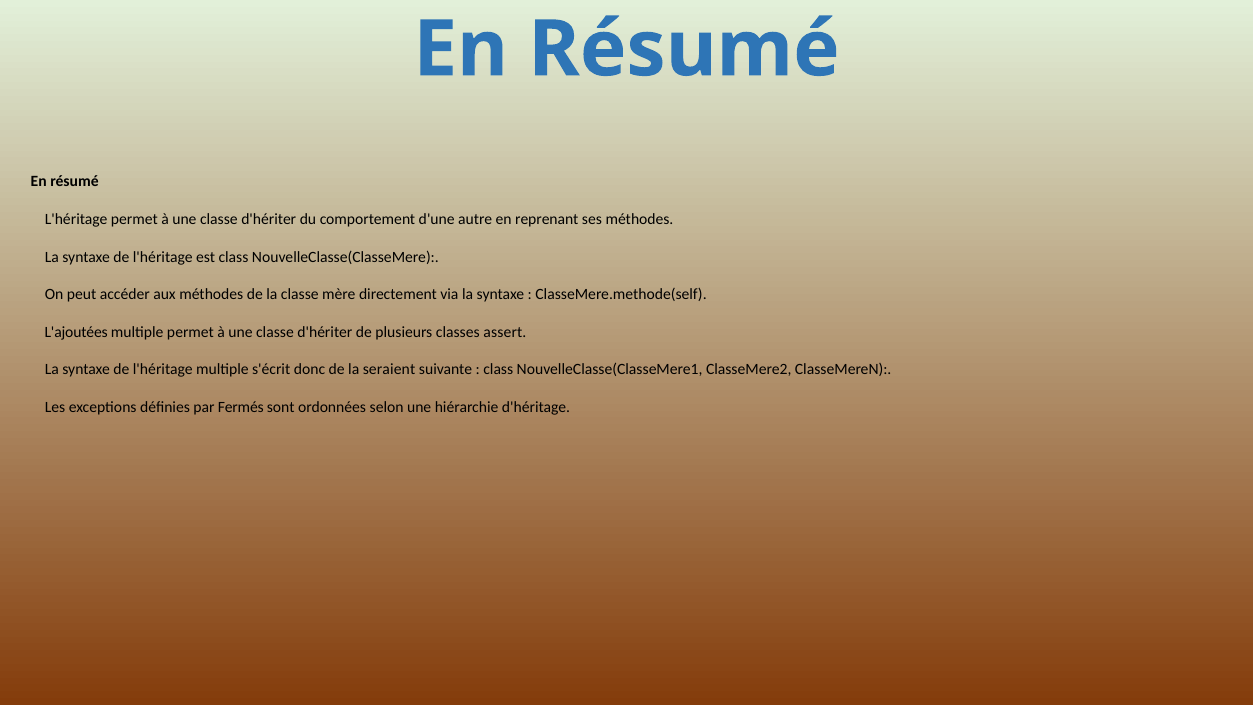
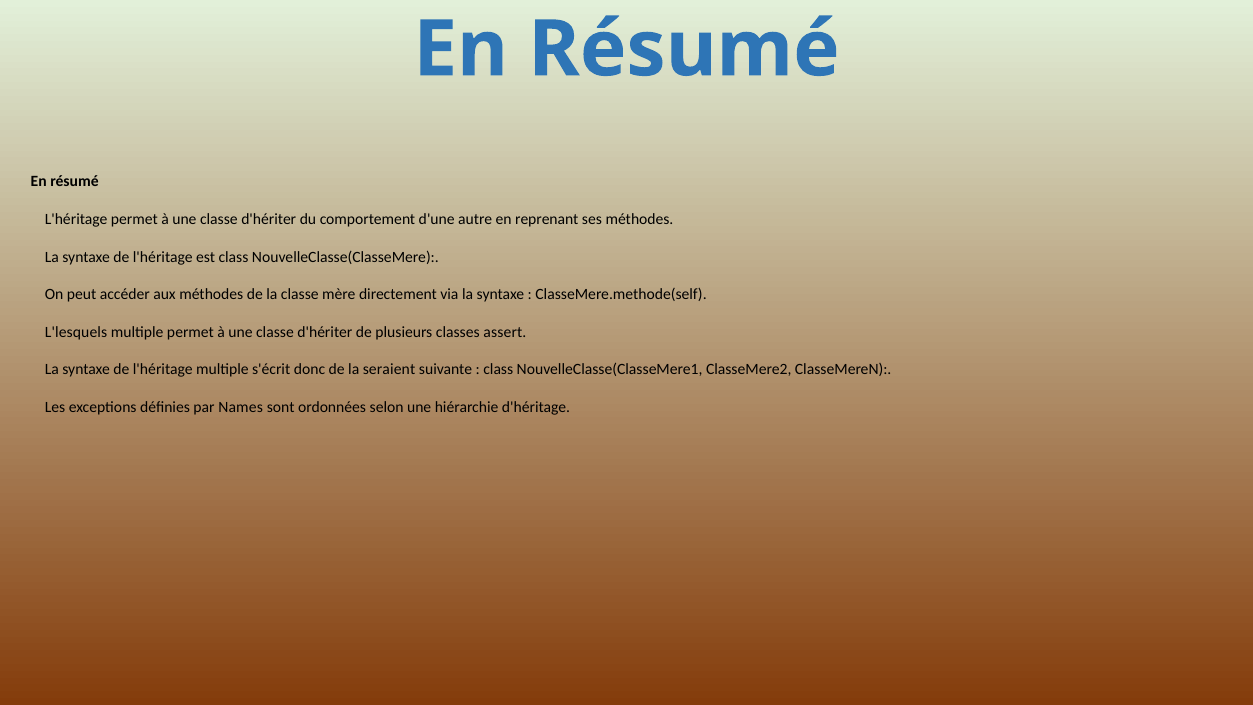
L'ajoutées: L'ajoutées -> L'lesquels (76, 332)
Fermés: Fermés -> Names (241, 407)
